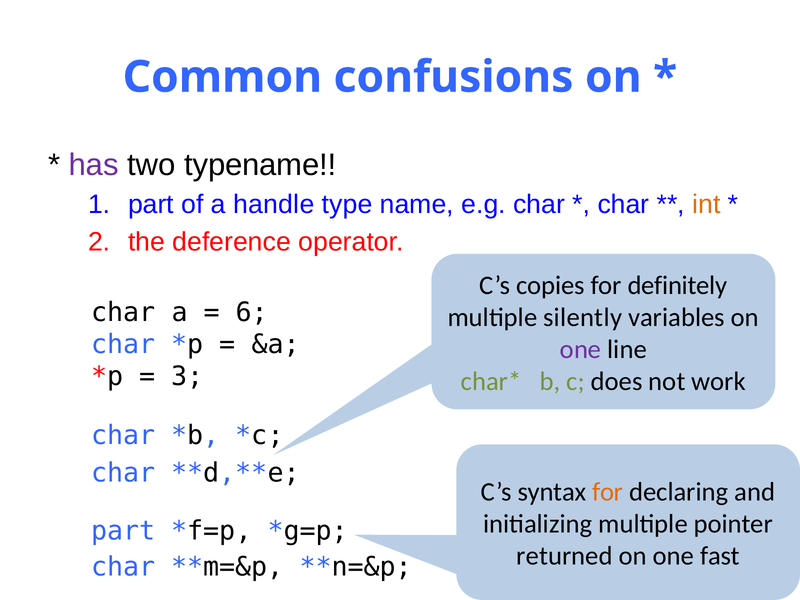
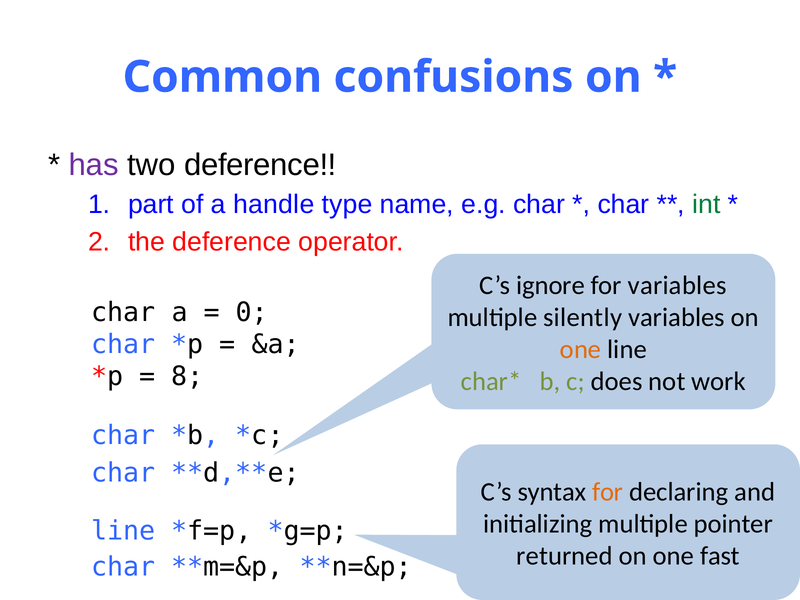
two typename: typename -> deference (260, 165)
int colour: orange -> green (706, 205)
copies: copies -> ignore (551, 285)
for definitely: definitely -> variables (677, 285)
6: 6 -> 0 (252, 313)
one colour: purple -> orange (581, 349)
3: 3 -> 8 (187, 377)
part: part -> line (123, 531)
